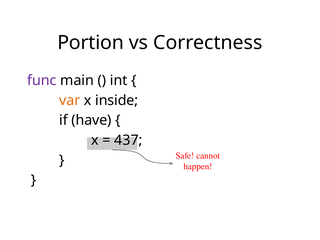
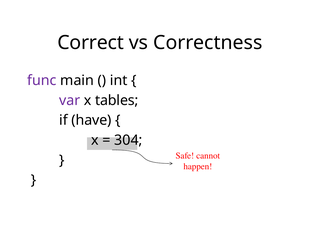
Portion: Portion -> Correct (91, 43)
var colour: orange -> purple (70, 100)
inside: inside -> tables (117, 100)
437: 437 -> 304 (128, 140)
